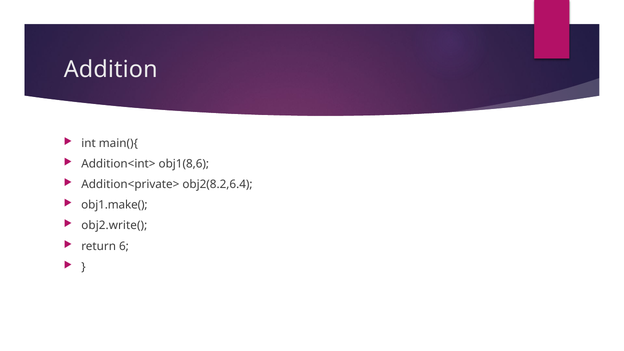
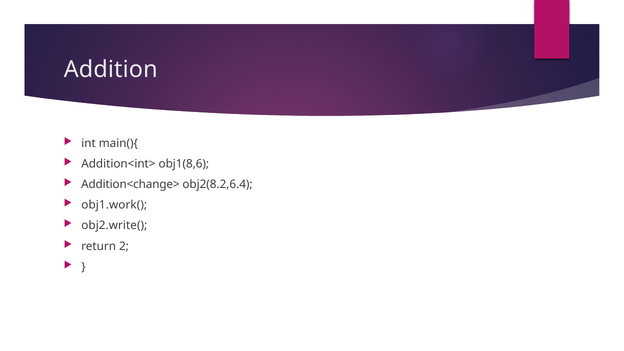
Addition<private>: Addition<private> -> Addition<change> (130, 185)
obj1.make(: obj1.make( -> obj1.work( (114, 205)
6: 6 -> 2 (124, 246)
